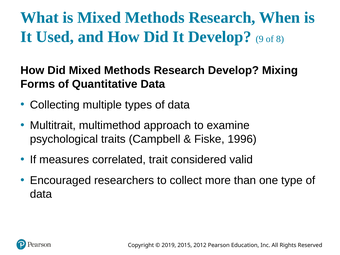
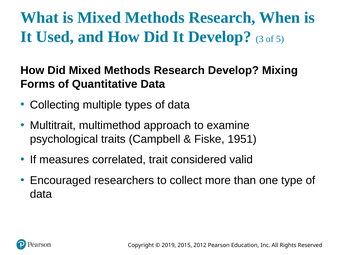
9: 9 -> 3 (260, 39)
8: 8 -> 5 (280, 39)
1996: 1996 -> 1951 (242, 139)
